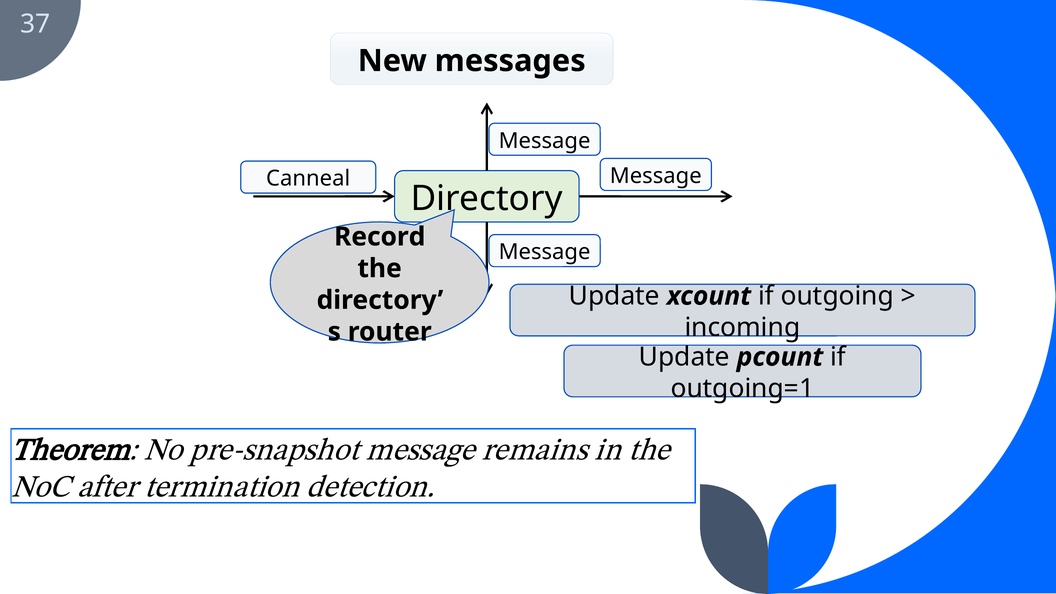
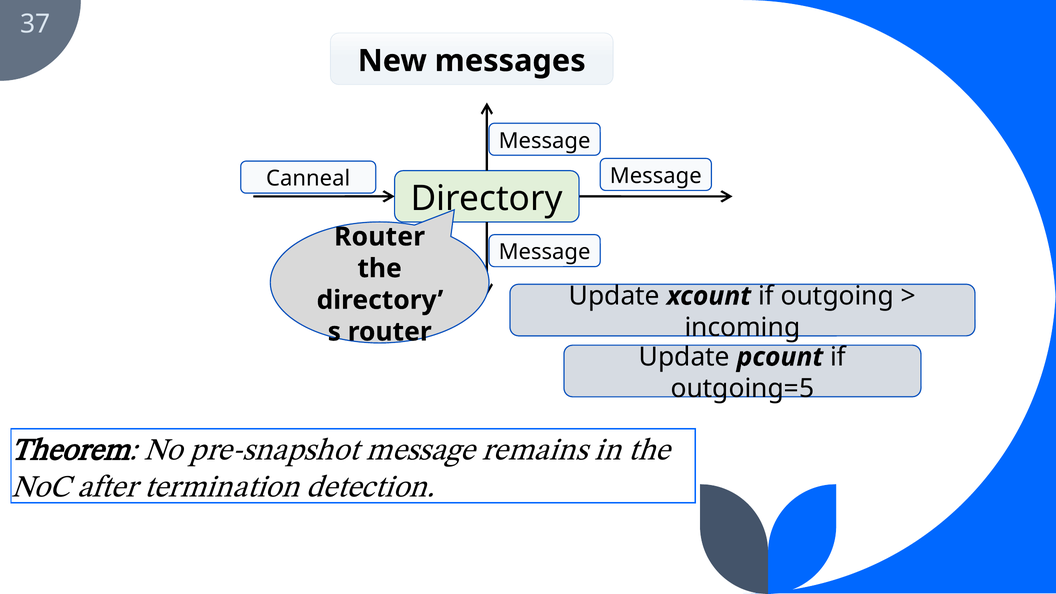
Record: Record -> Router (380, 237)
outgoing=1: outgoing=1 -> outgoing=5 (742, 389)
